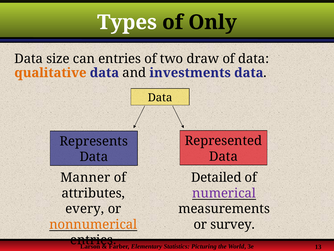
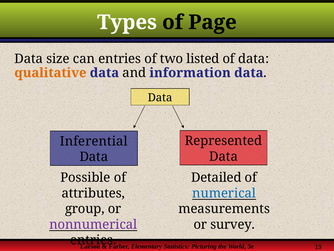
Only: Only -> Page (213, 22)
draw: draw -> listed (203, 59)
investments: investments -> information (190, 73)
Represents: Represents -> Inferential (94, 141)
Manner: Manner -> Possible (85, 177)
numerical colour: purple -> blue (224, 193)
every: every -> group (85, 209)
nonnumerical colour: orange -> purple (93, 224)
